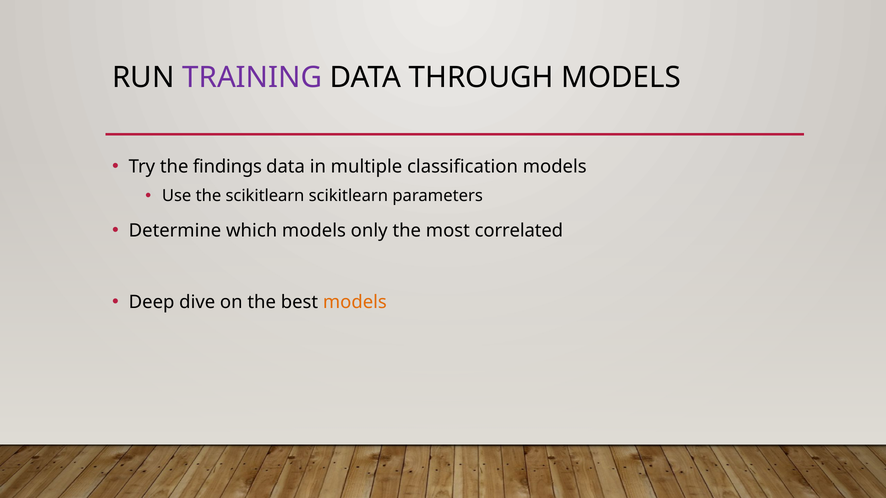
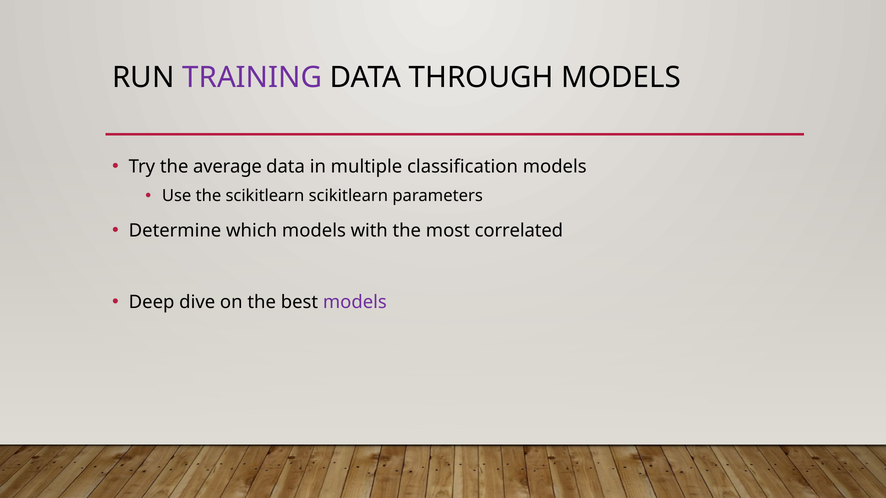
findings: findings -> average (227, 167)
only: only -> with (369, 231)
models colour: orange -> purple (355, 303)
